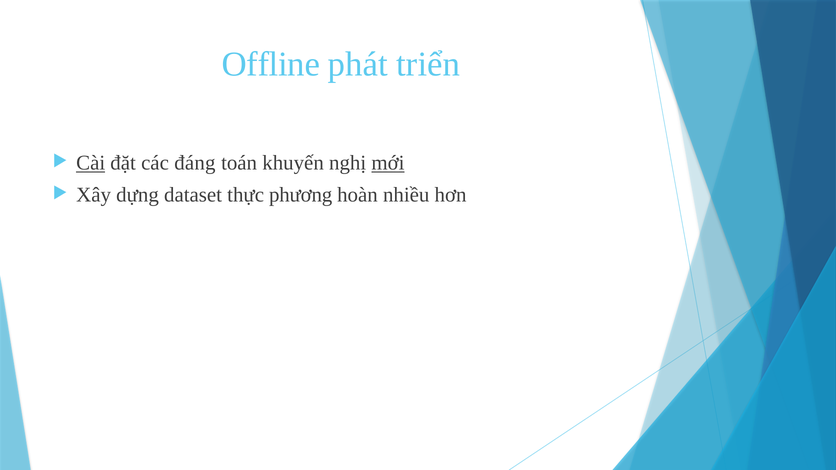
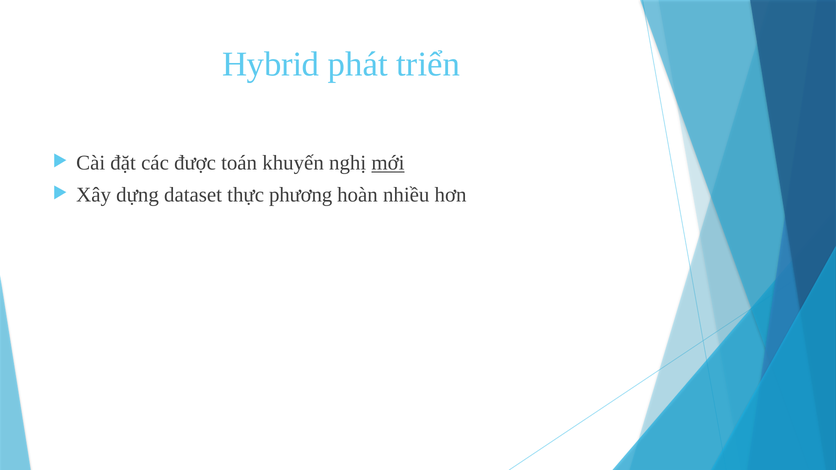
Offline: Offline -> Hybrid (271, 64)
Cài underline: present -> none (91, 163)
đáng: đáng -> được (195, 163)
